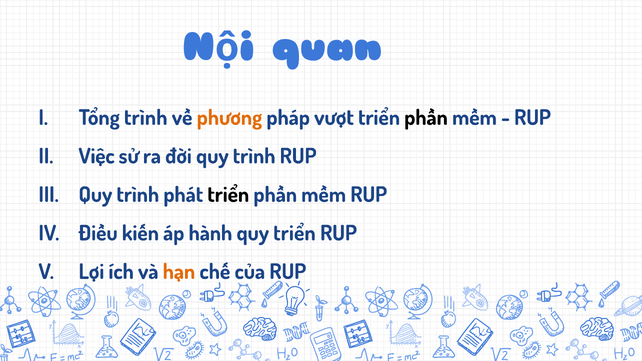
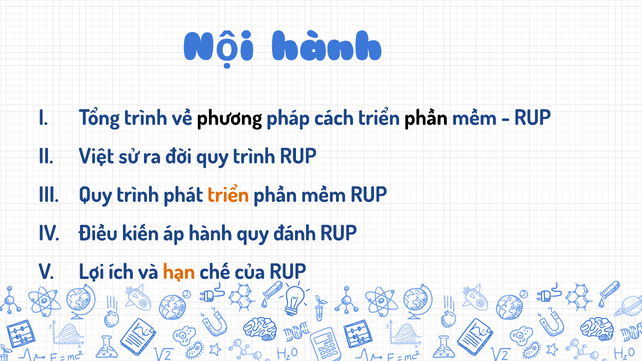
quan: quan -> hành (327, 48)
phương colour: orange -> black (229, 118)
vượt: vượt -> cách (334, 118)
Việc: Việc -> Việt (96, 156)
triển colour: black -> orange (228, 195)
quy triển: triển -> đánh (295, 233)
